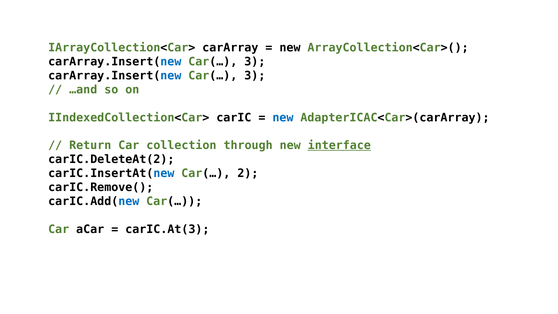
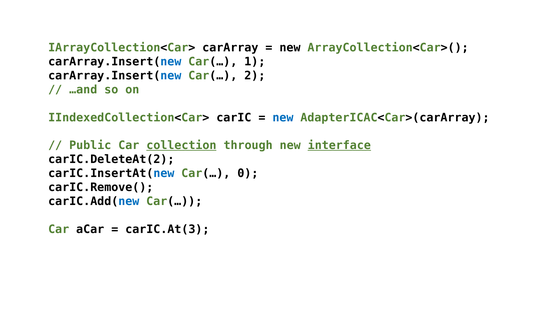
3: 3 -> 1 (255, 62)
3: 3 -> 2 (255, 76)
Return: Return -> Public (90, 145)
collection underline: none -> present (181, 145)
2: 2 -> 0 (248, 173)
